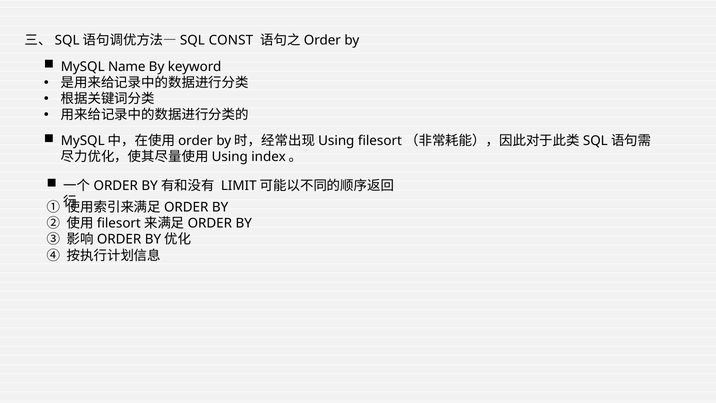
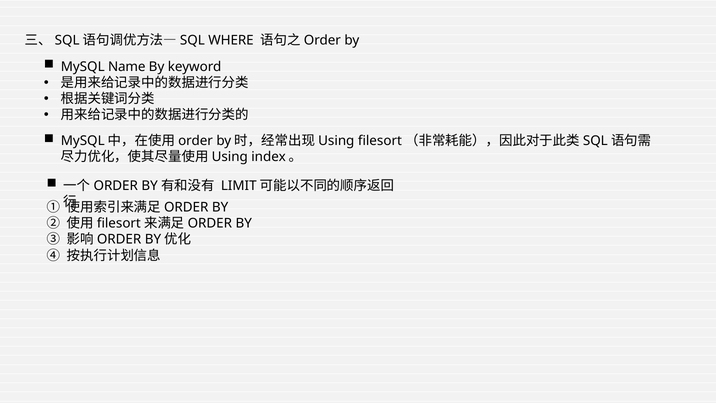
CONST: CONST -> WHERE (231, 41)
